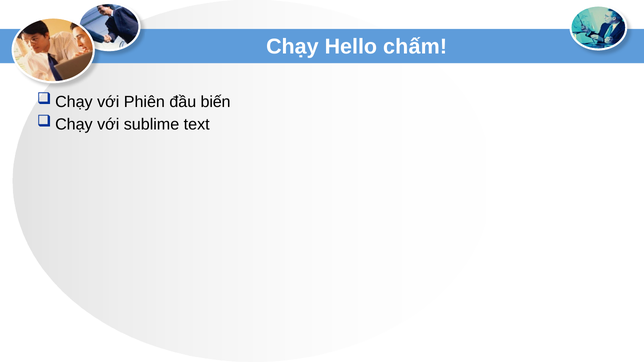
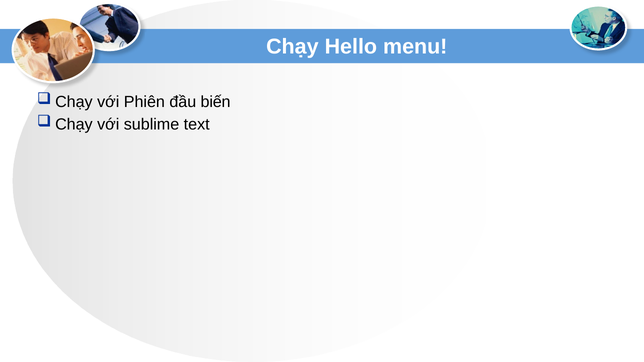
chấm: chấm -> menu (415, 47)
